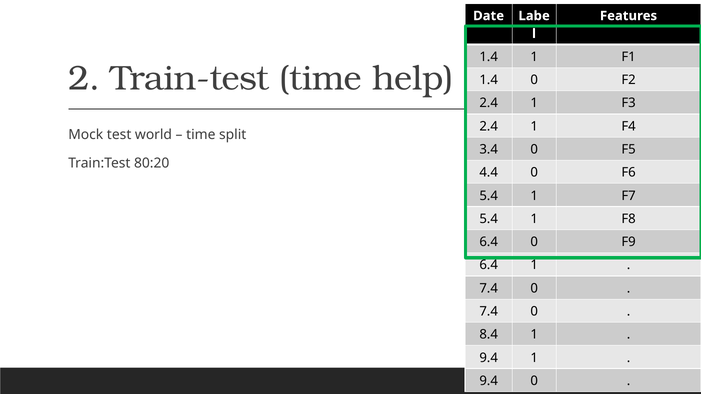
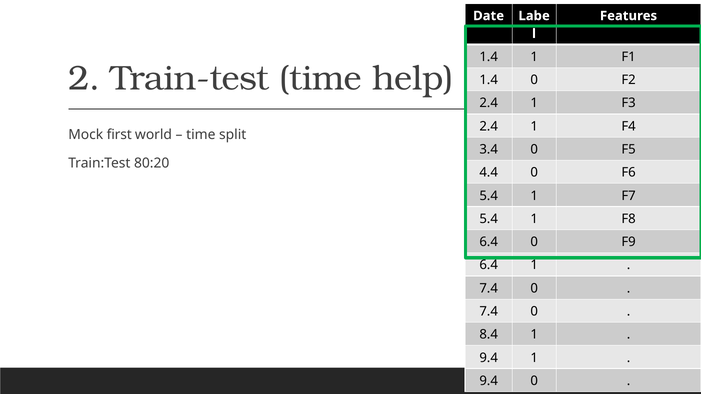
test: test -> first (119, 135)
